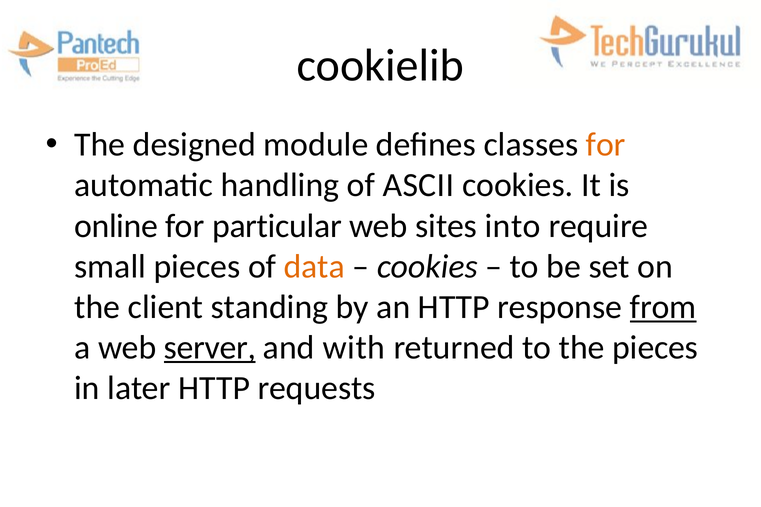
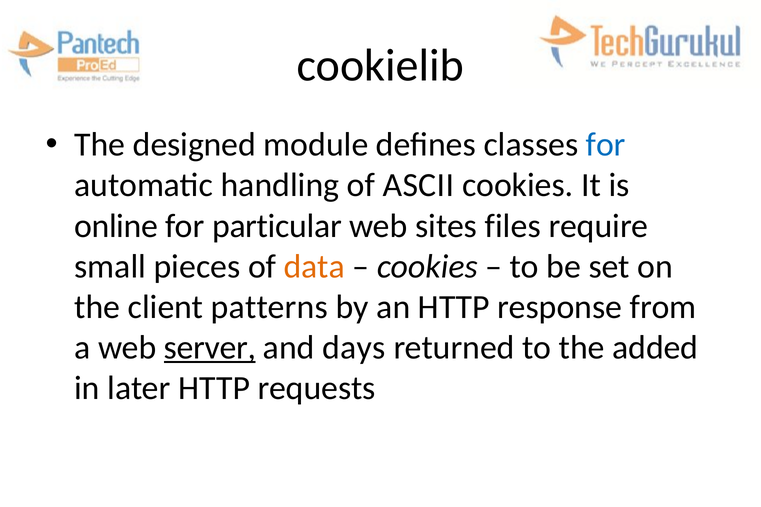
for colour: orange -> blue (606, 145)
into: into -> files (513, 226)
standing: standing -> patterns (269, 307)
from underline: present -> none (663, 307)
with: with -> days (354, 348)
the pieces: pieces -> added (655, 348)
